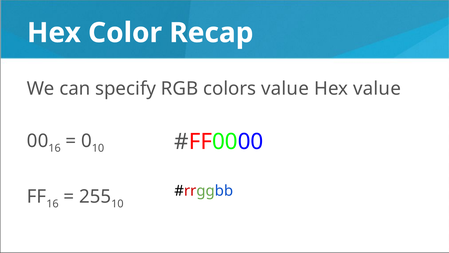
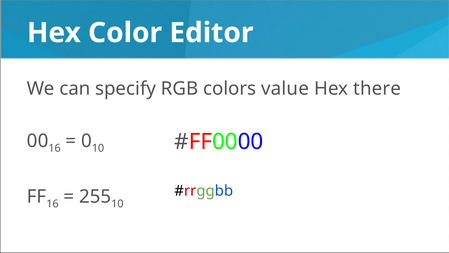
Recap: Recap -> Editor (211, 33)
Hex value: value -> there (377, 88)
